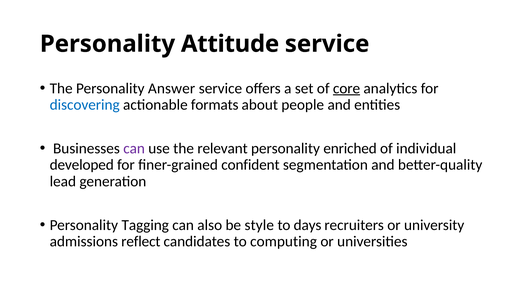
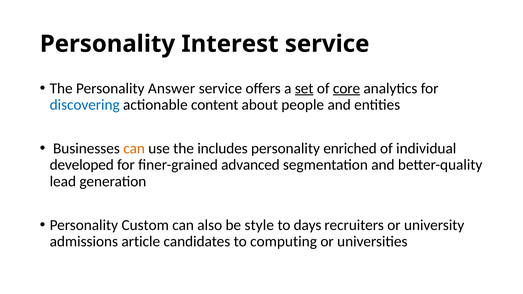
Attitude: Attitude -> Interest (230, 44)
set underline: none -> present (304, 88)
formats: formats -> content (215, 105)
can colour: purple -> orange (134, 149)
relevant: relevant -> includes (223, 149)
confident: confident -> advanced (250, 165)
Tagging: Tagging -> Custom (145, 225)
reflect: reflect -> article (141, 242)
